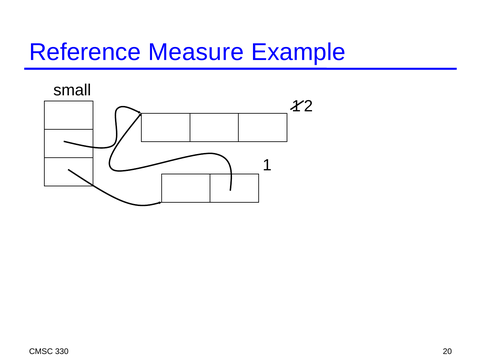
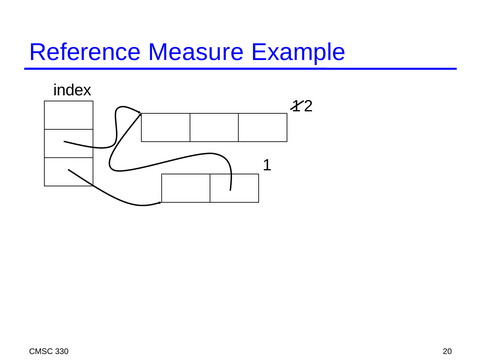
small: small -> index (72, 90)
